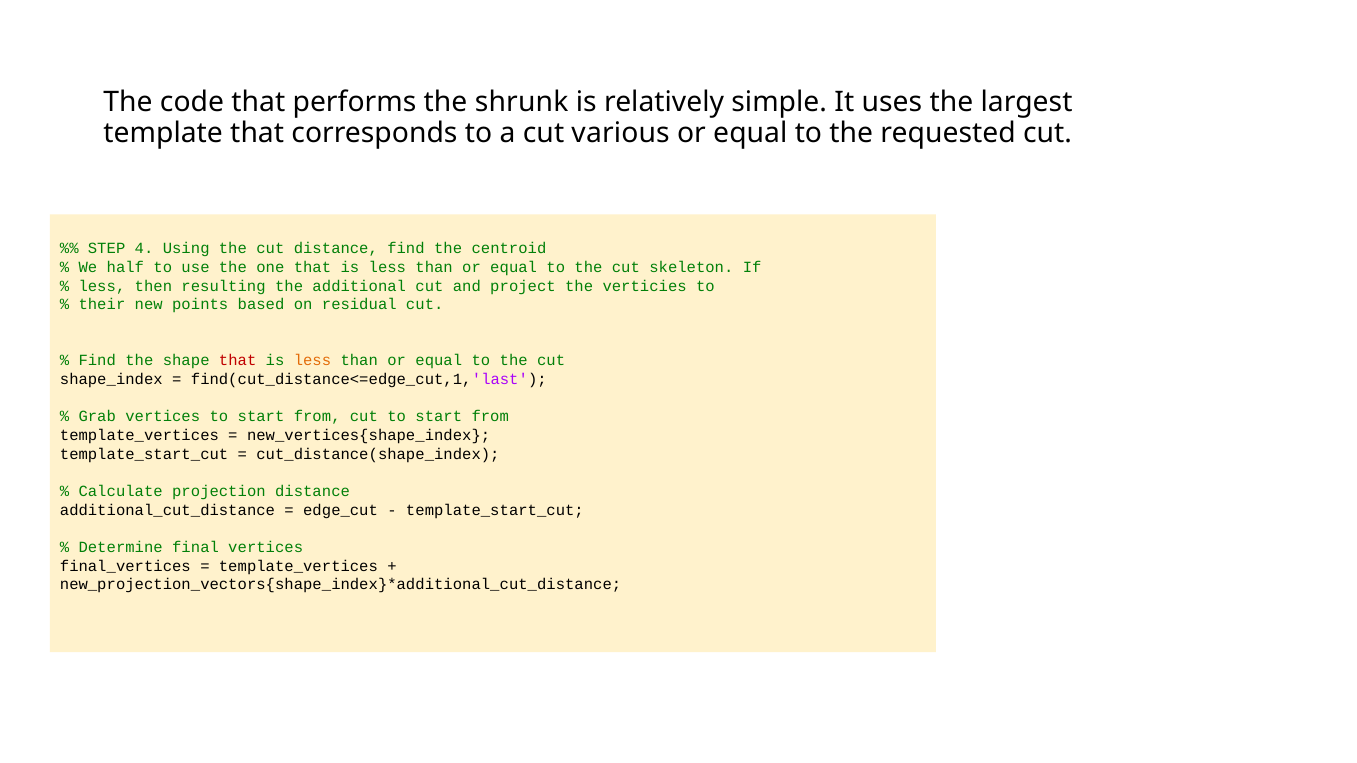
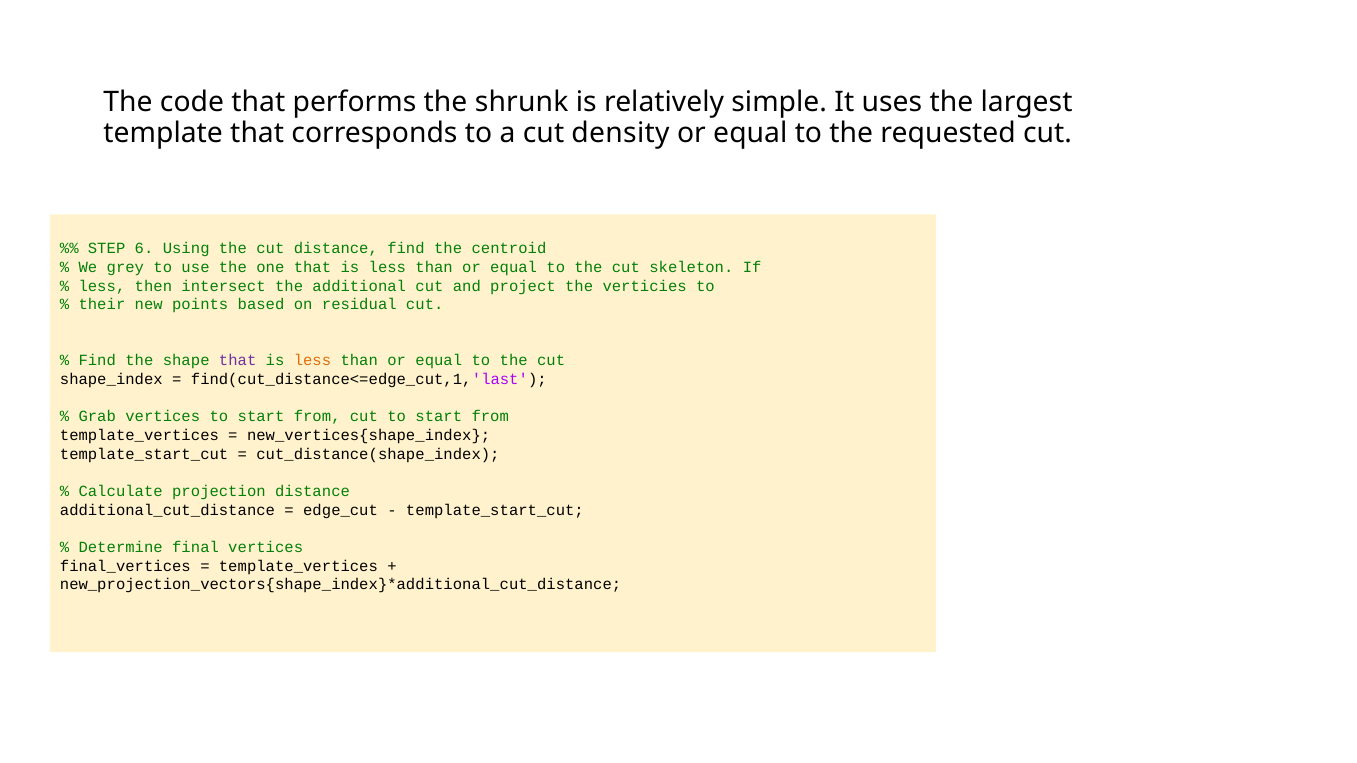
various: various -> density (621, 133)
4: 4 -> 6 (144, 249)
half: half -> grey (125, 267)
resulting: resulting -> intersect (224, 286)
that colour: red -> purple (238, 361)
